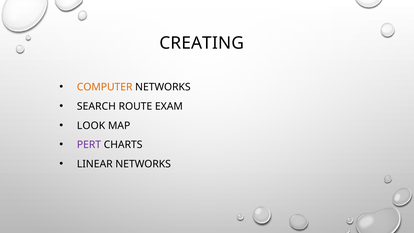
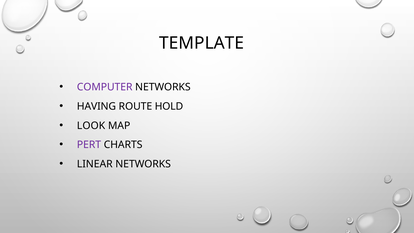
CREATING: CREATING -> TEMPLATE (202, 43)
COMPUTER colour: orange -> purple (105, 87)
SEARCH: SEARCH -> HAVING (96, 106)
EXAM: EXAM -> HOLD (169, 106)
